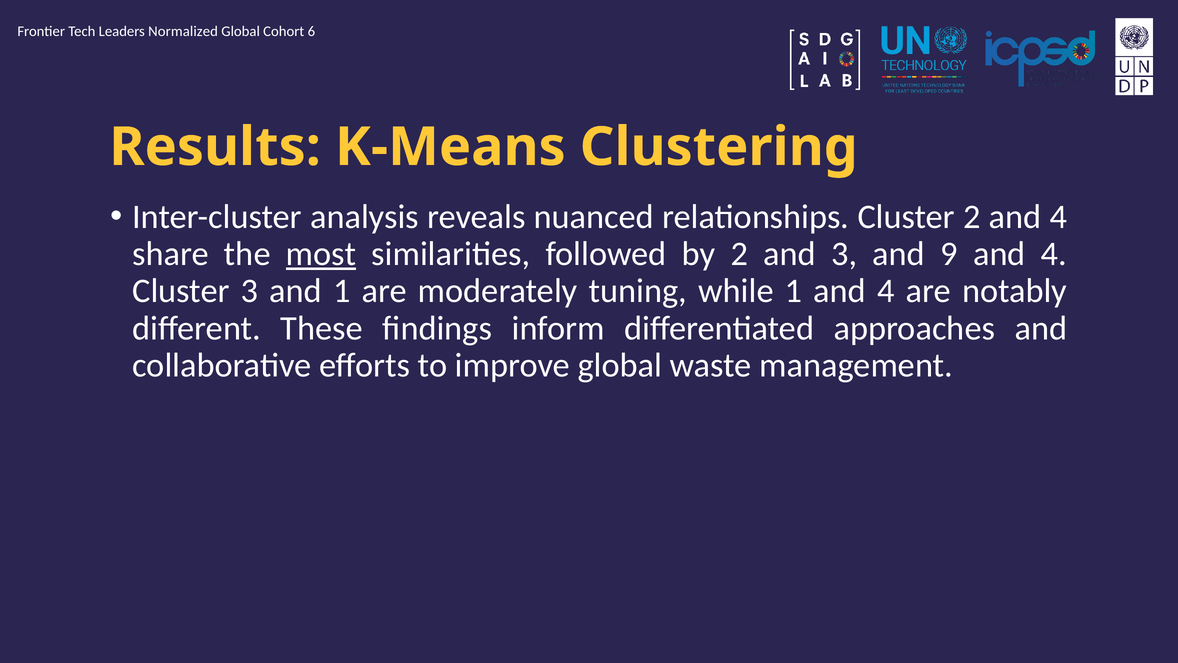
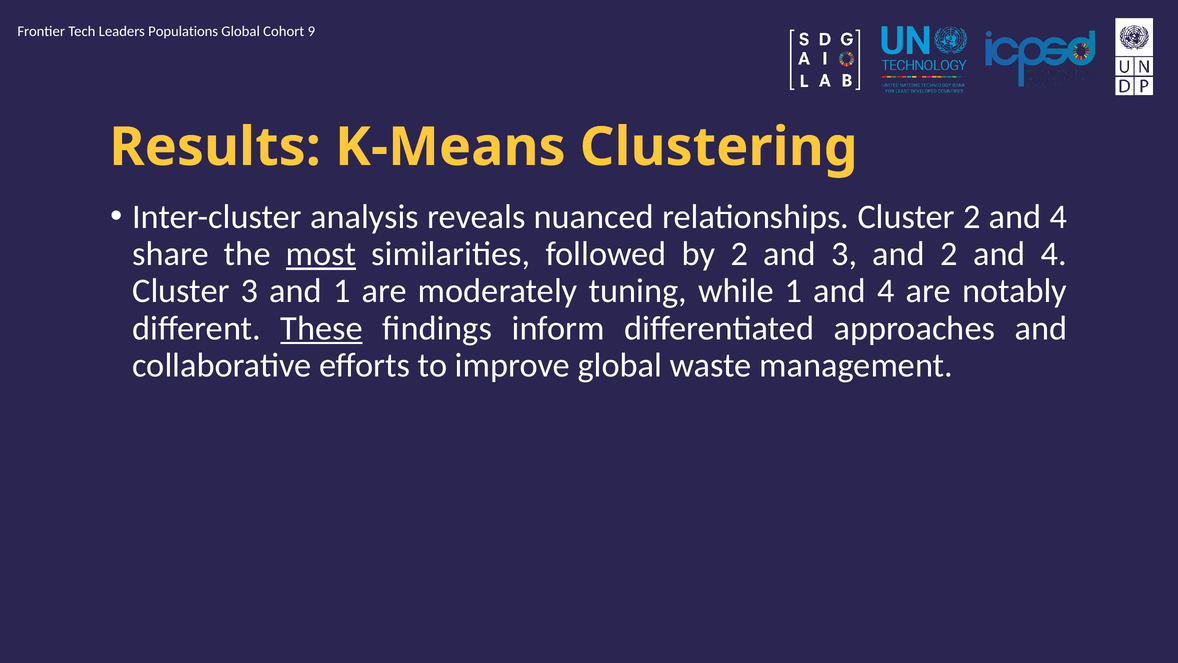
Normalized: Normalized -> Populations (183, 31)
6: 6 -> 9 (311, 31)
and 9: 9 -> 2 (949, 254)
These underline: none -> present (322, 328)
